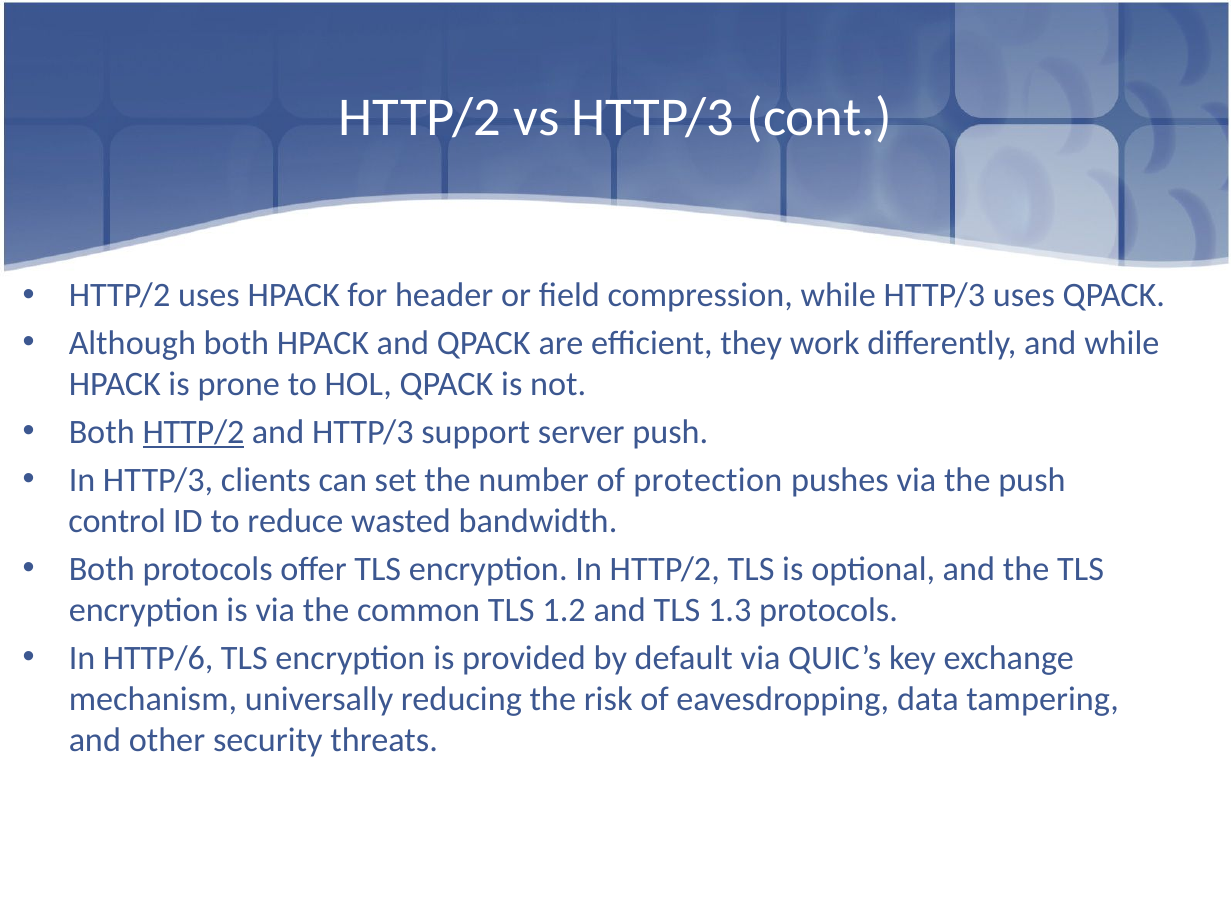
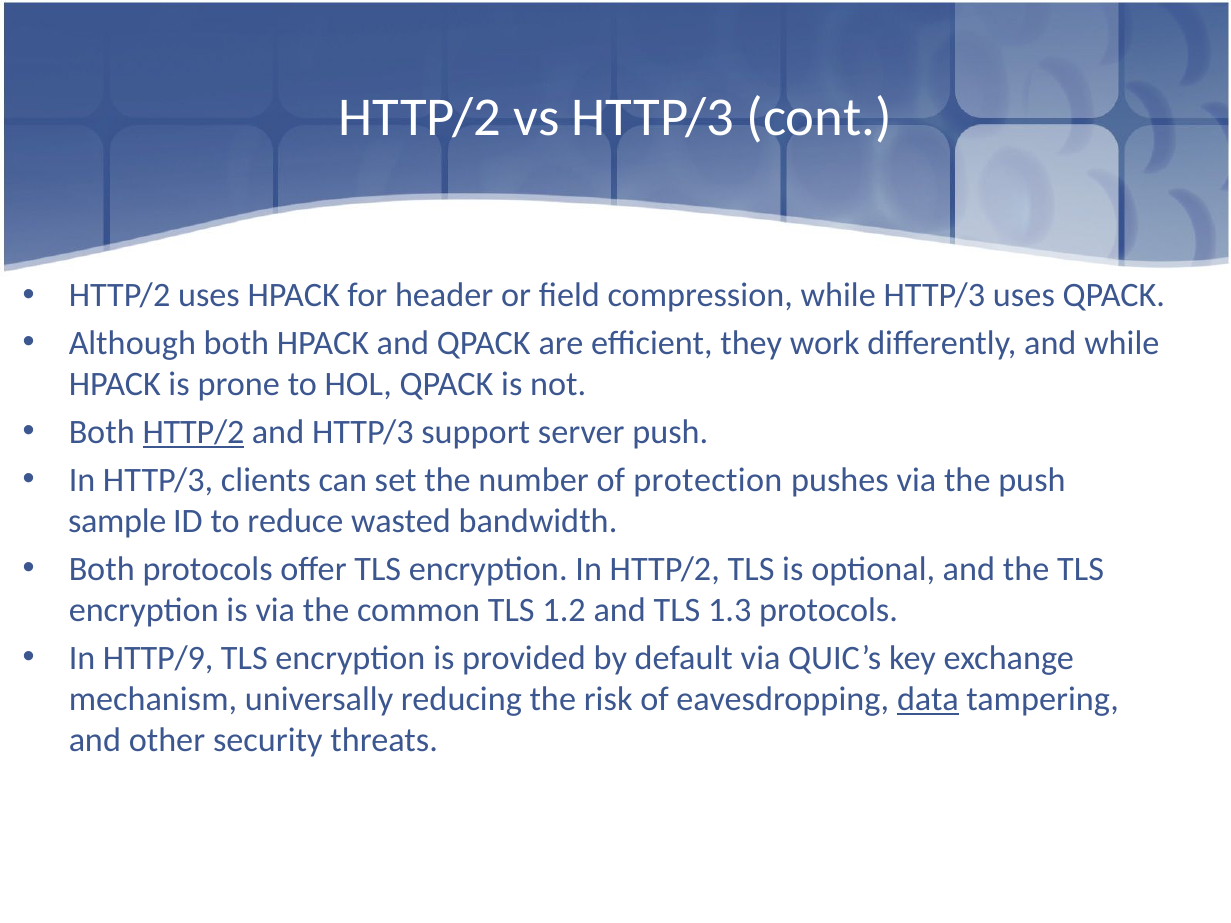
control: control -> sample (117, 522)
HTTP/6: HTTP/6 -> HTTP/9 (158, 658)
data underline: none -> present (928, 699)
